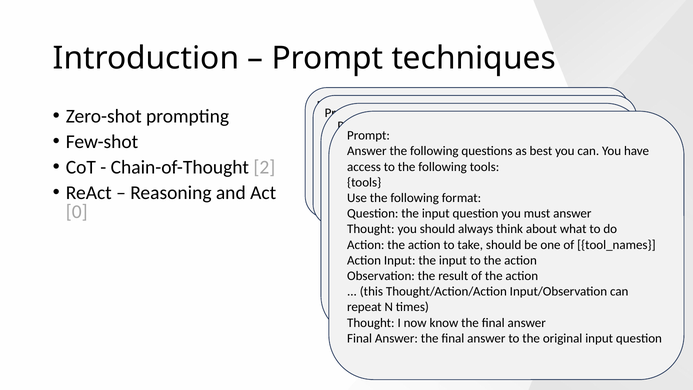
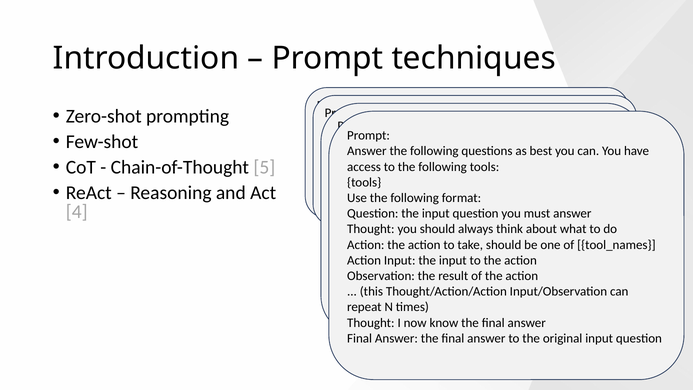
Chain-of-Thought 2: 2 -> 5 (264, 167)
0: 0 -> 4 (77, 212)
